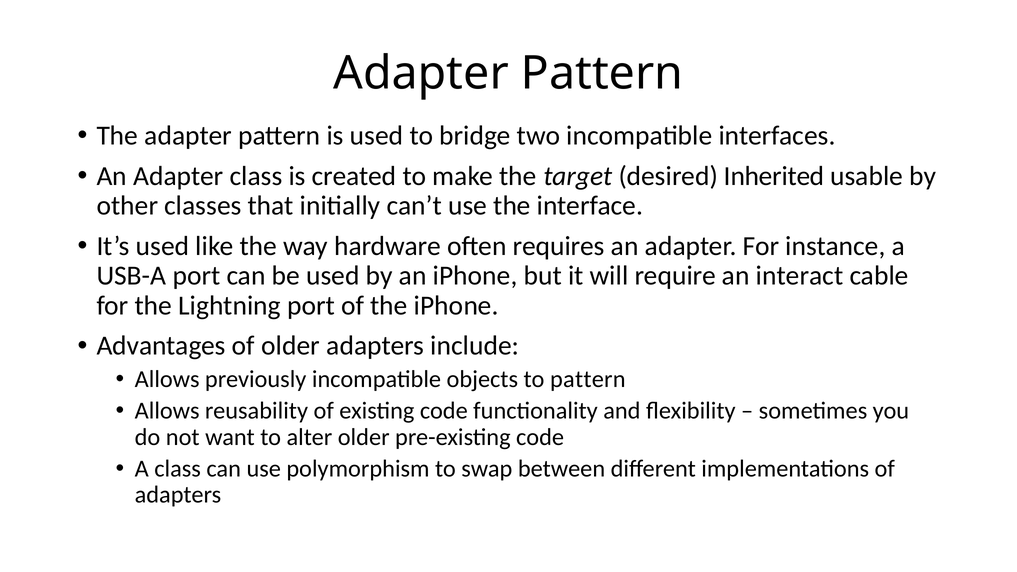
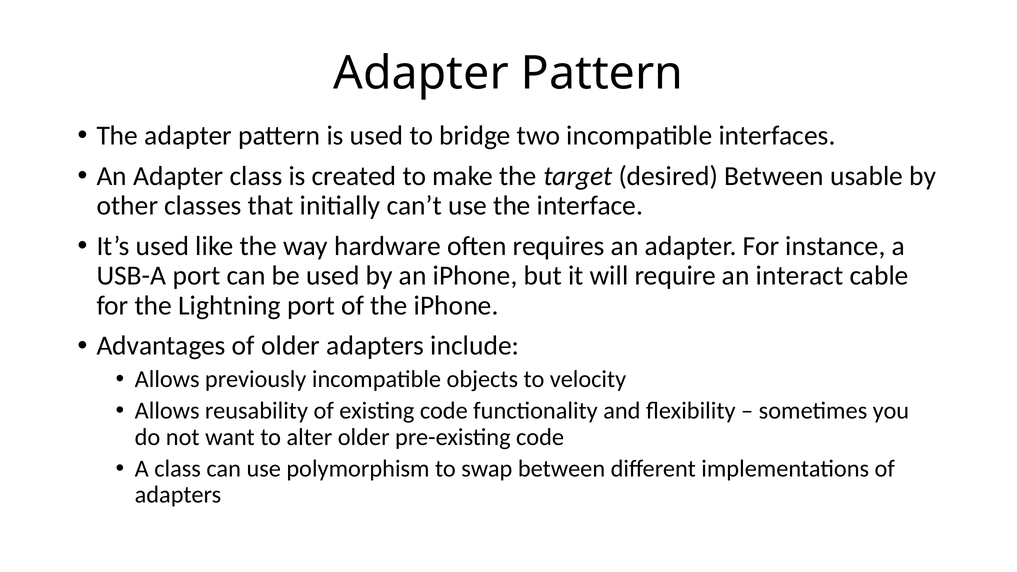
desired Inherited: Inherited -> Between (774, 176)
to pattern: pattern -> velocity (588, 379)
